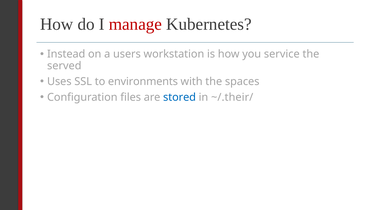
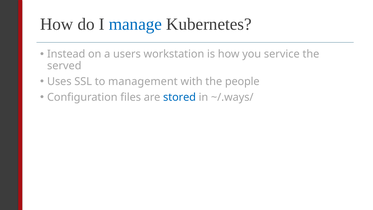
manage colour: red -> blue (135, 24)
environments: environments -> management (143, 81)
spaces: spaces -> people (242, 81)
~/.their/: ~/.their/ -> ~/.ways/ (232, 97)
